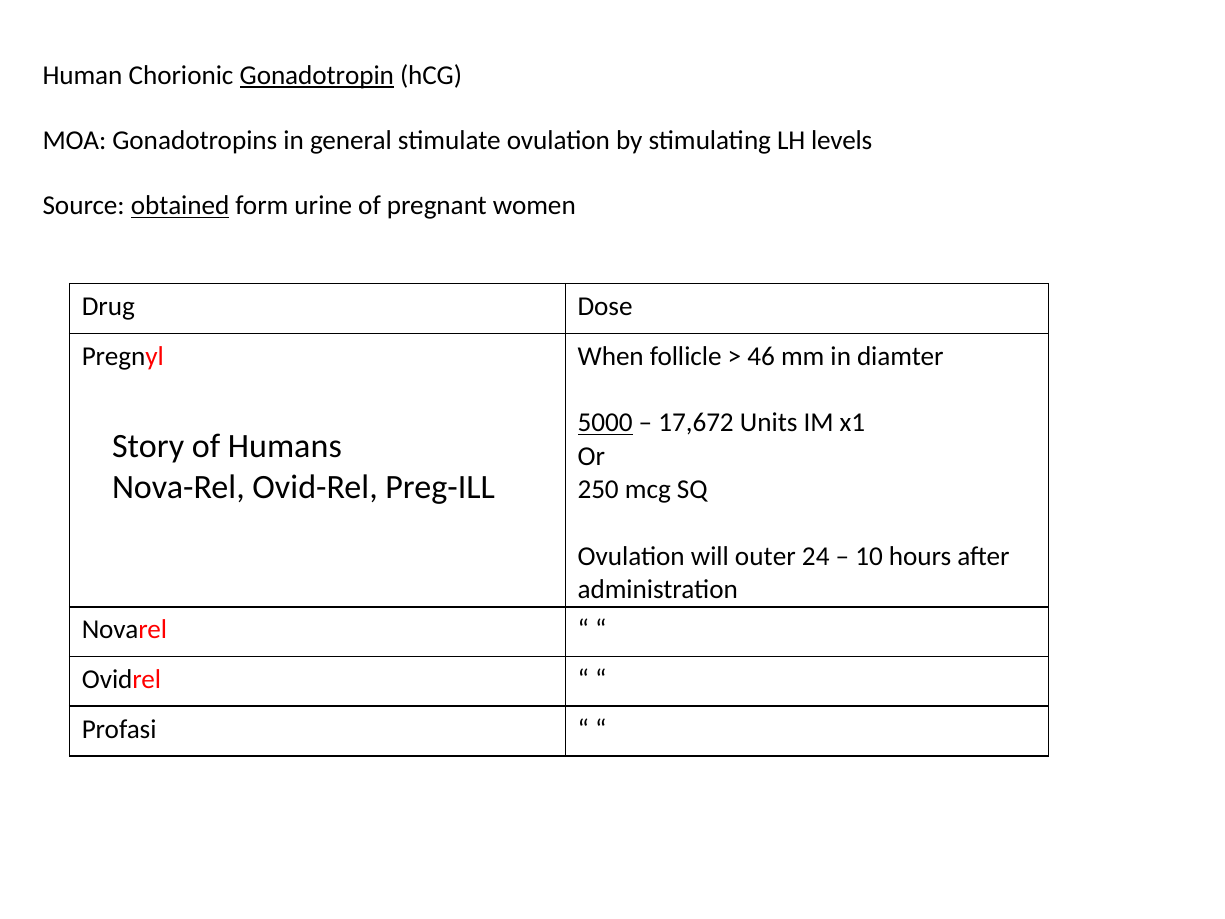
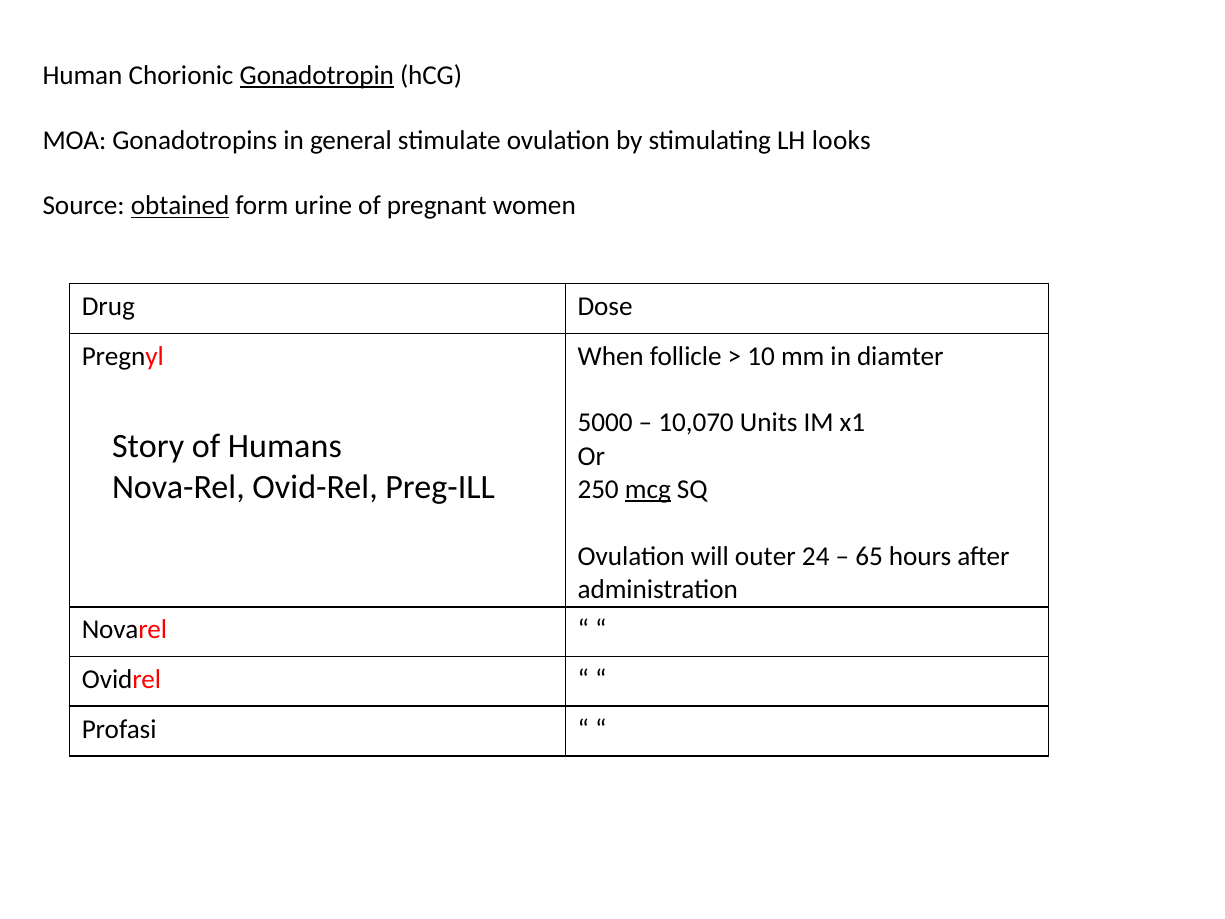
levels: levels -> looks (841, 140)
46: 46 -> 10 (761, 356)
5000 underline: present -> none (605, 423)
17,672: 17,672 -> 10,070 (696, 423)
mcg underline: none -> present (648, 489)
10: 10 -> 65 (869, 556)
